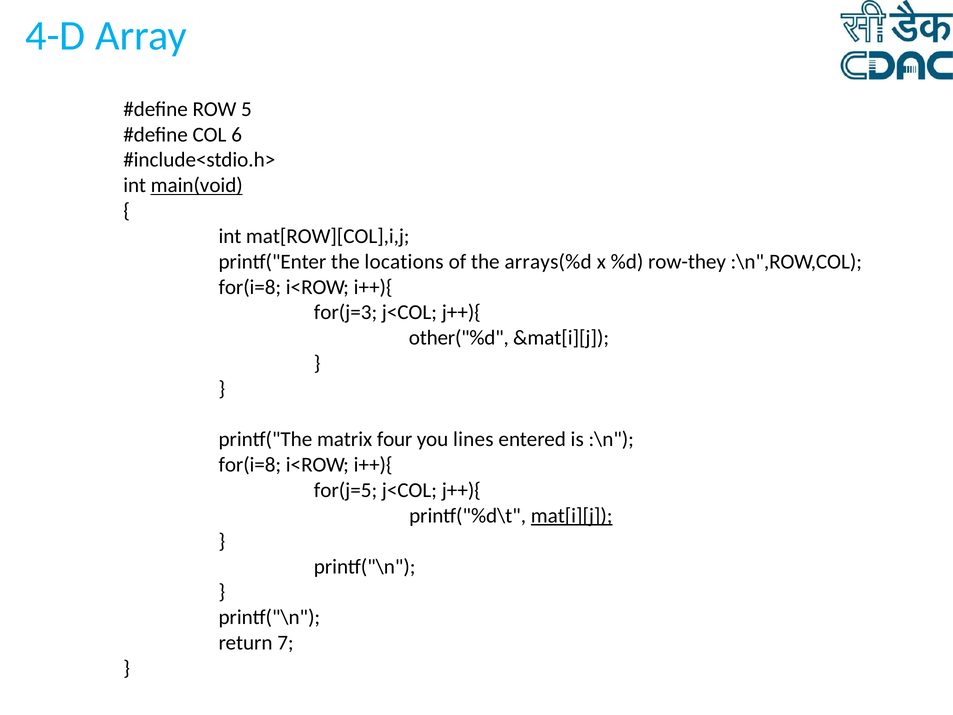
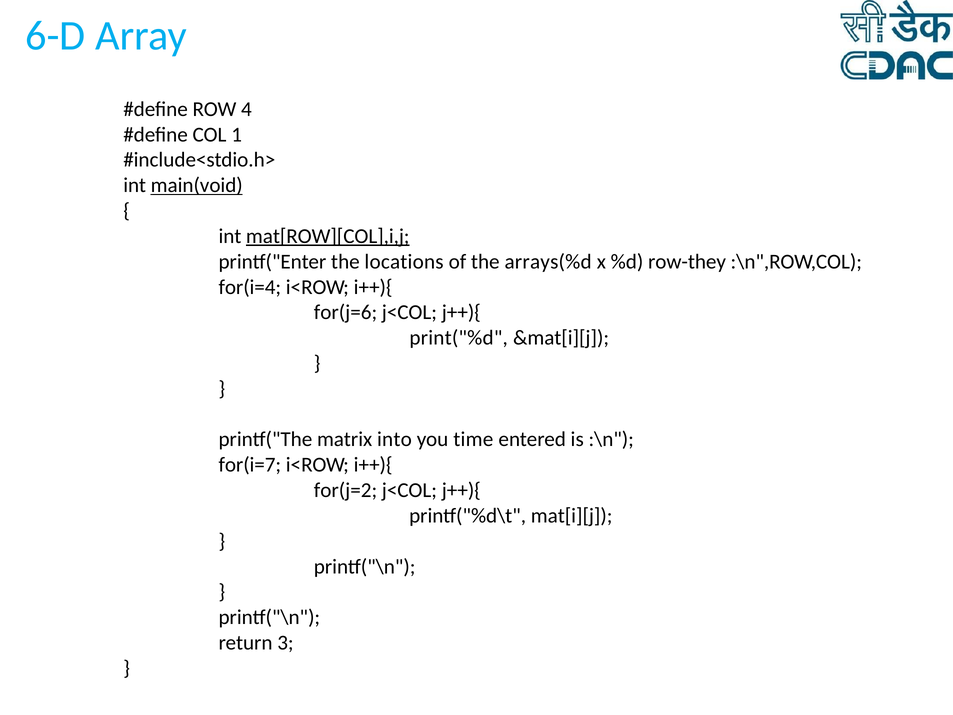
4-D: 4-D -> 6-D (55, 36)
5: 5 -> 4 (246, 109)
6: 6 -> 1 (237, 135)
mat[ROW][COL],i,j underline: none -> present (328, 236)
for(i=8: for(i=8 -> for(i=4 (250, 287)
for(j=3: for(j=3 -> for(j=6 (346, 312)
other("%d: other("%d -> print("%d (459, 338)
four: four -> into (394, 439)
lines: lines -> time (473, 439)
for(i=8: for(i=8 -> for(i=7 (250, 465)
for(j=5: for(j=5 -> for(j=2 (346, 490)
mat[i][j underline: present -> none (572, 516)
7: 7 -> 3 (285, 643)
